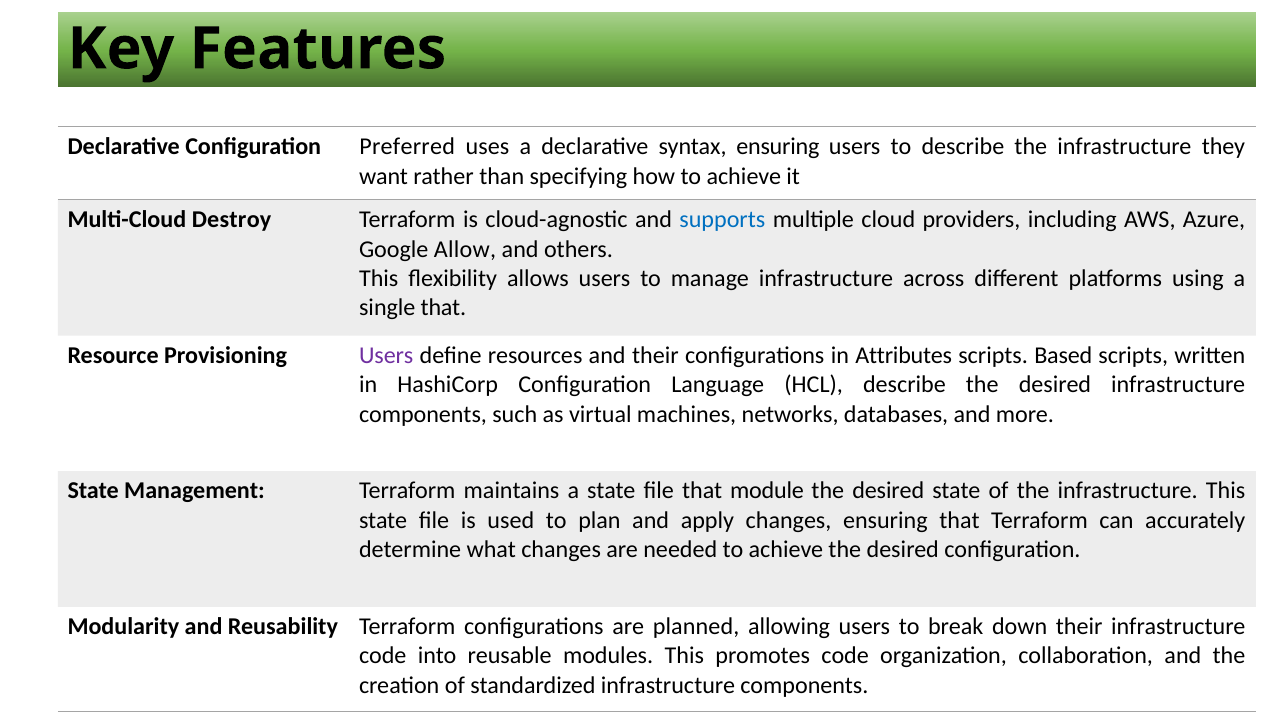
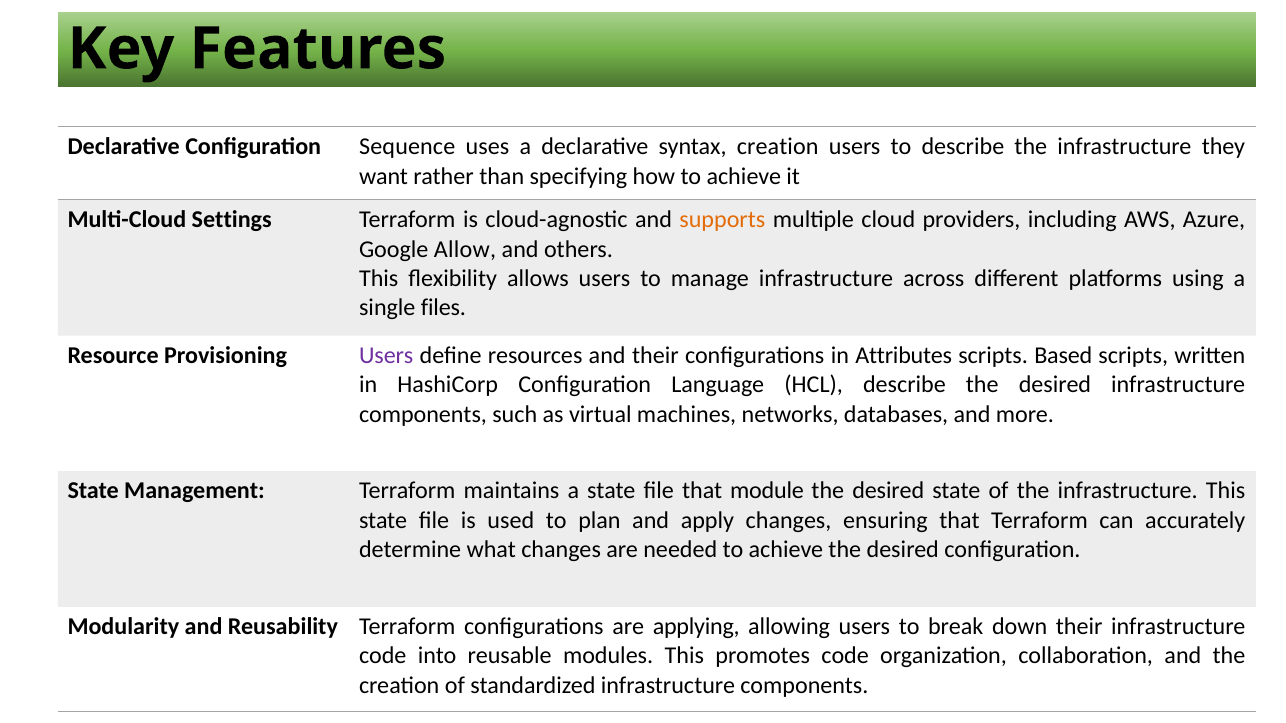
Preferred: Preferred -> Sequence (407, 147)
syntax ensuring: ensuring -> creation (778, 147)
Destroy: Destroy -> Settings (232, 220)
supports colour: blue -> orange (722, 220)
single that: that -> files (443, 308)
planned: planned -> applying (696, 627)
